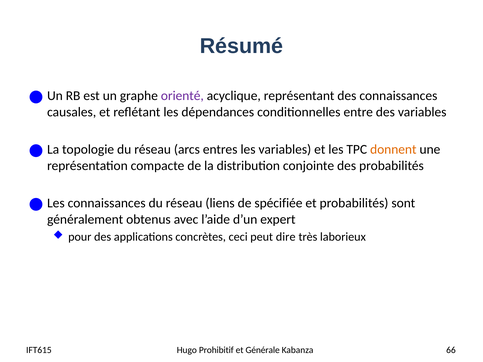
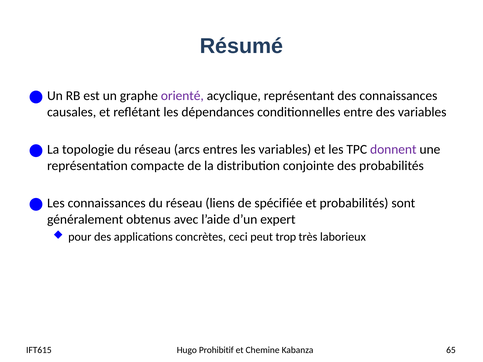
donnent colour: orange -> purple (393, 150)
dire: dire -> trop (286, 237)
Générale: Générale -> Chemine (263, 350)
66: 66 -> 65 (451, 350)
